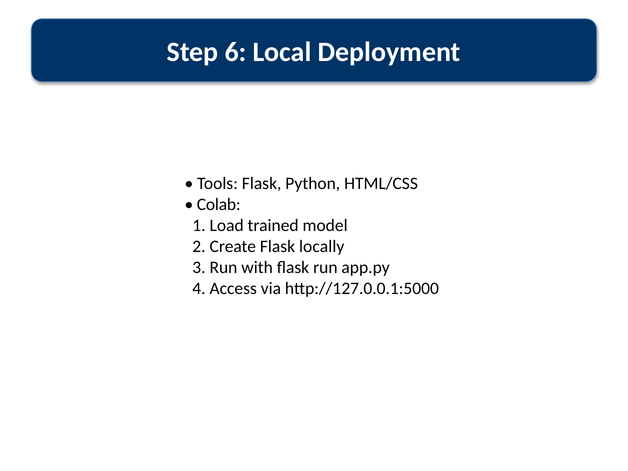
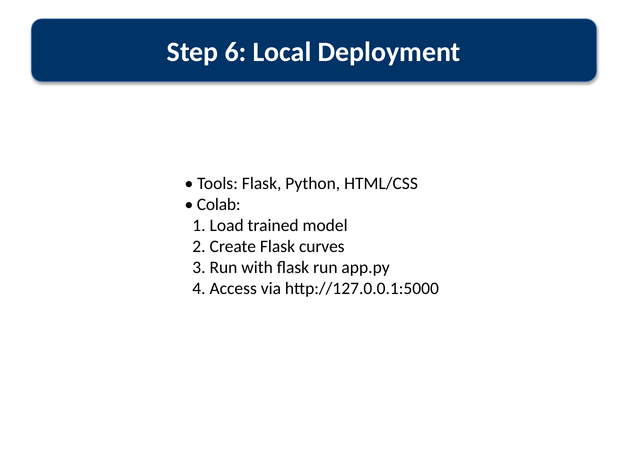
locally: locally -> curves (322, 247)
